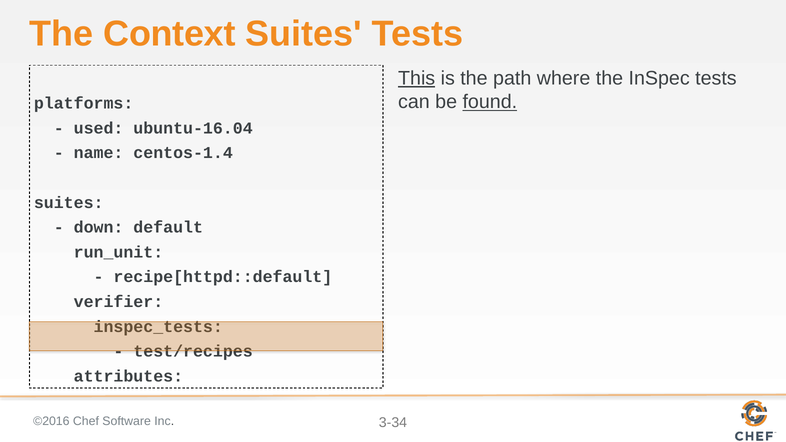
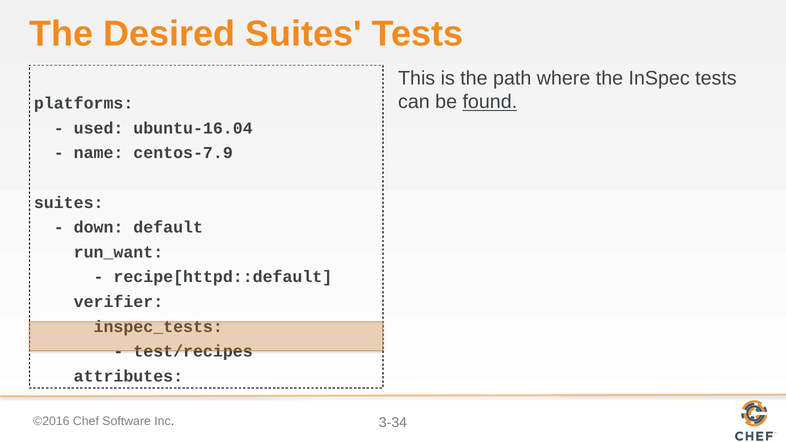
Context: Context -> Desired (169, 34)
This underline: present -> none (417, 78)
centos-1.4: centos-1.4 -> centos-7.9 (183, 153)
run_unit: run_unit -> run_want (118, 252)
